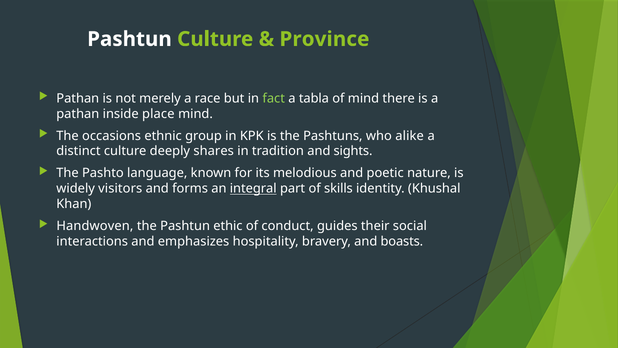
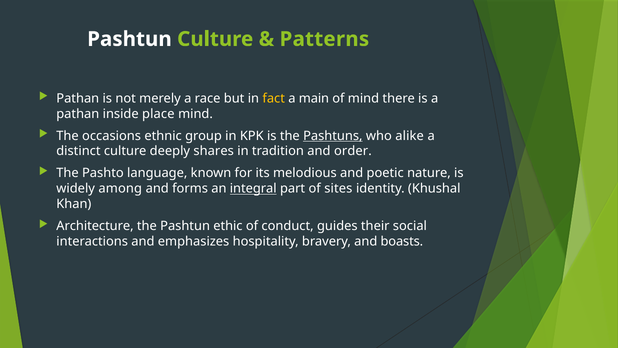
Province: Province -> Patterns (324, 39)
fact colour: light green -> yellow (274, 98)
tabla: tabla -> main (314, 98)
Pashtuns underline: none -> present (333, 136)
sights: sights -> order (353, 151)
visitors: visitors -> among (120, 188)
skills: skills -> sites (338, 188)
Handwoven: Handwoven -> Architecture (95, 226)
